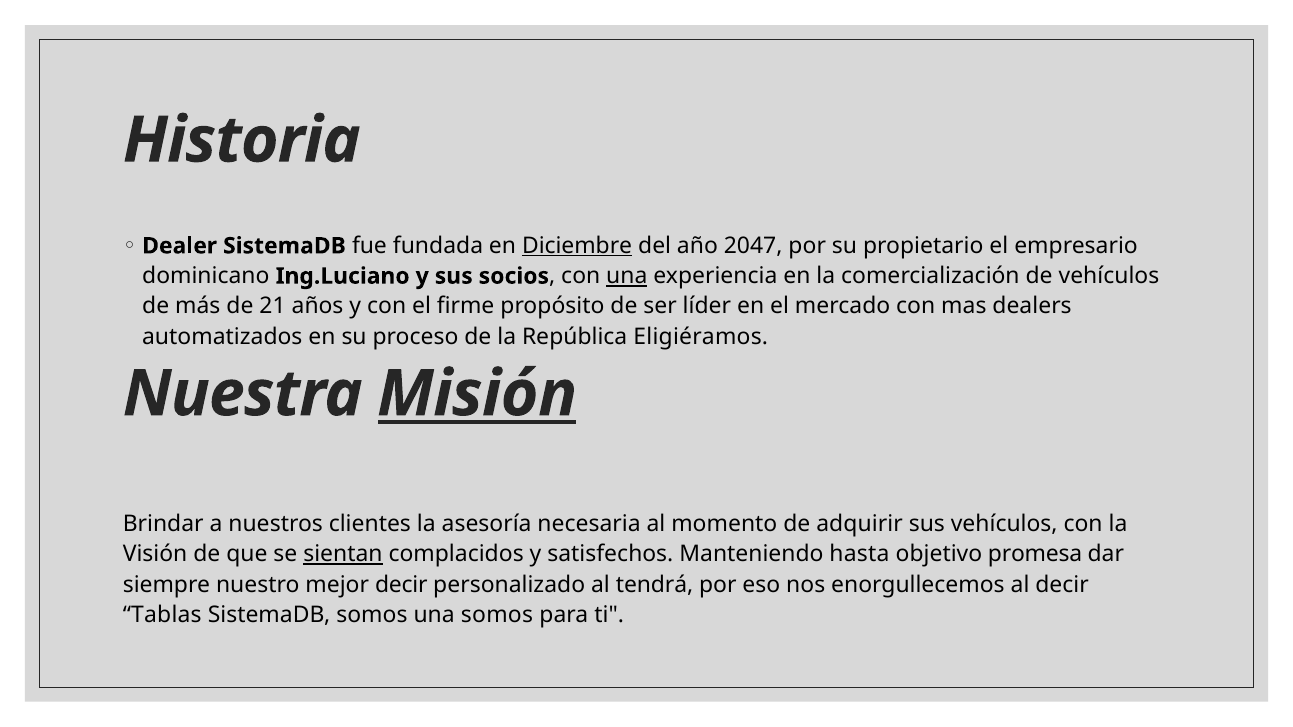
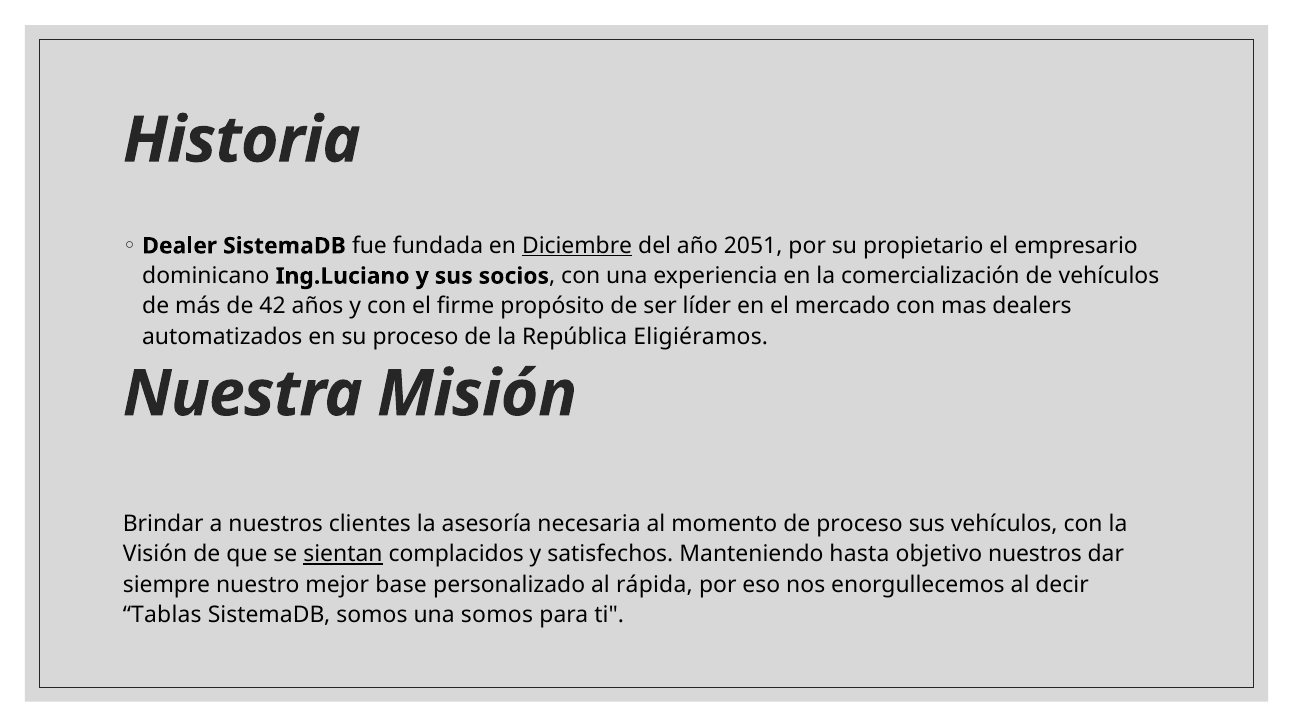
2047: 2047 -> 2051 (753, 246)
una underline: present -> none (627, 276)
21: 21 -> 42 (273, 306)
Misión underline: present -> none (477, 394)
de adquirir: adquirir -> proceso (860, 524)
objetivo promesa: promesa -> nuestros (1035, 555)
mejor decir: decir -> base (401, 585)
tendrá: tendrá -> rápida (654, 585)
